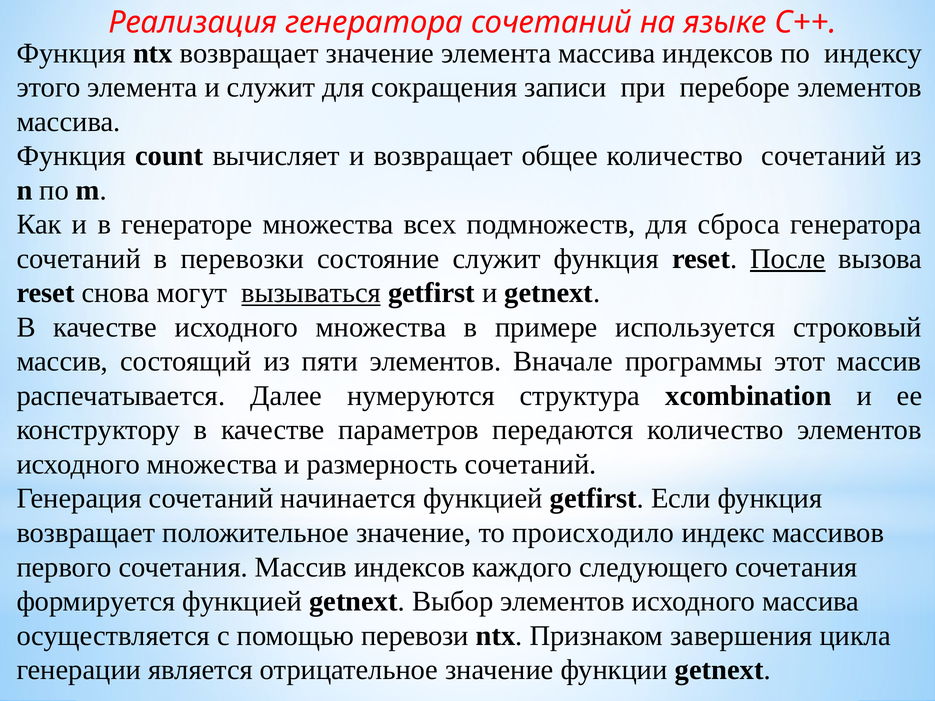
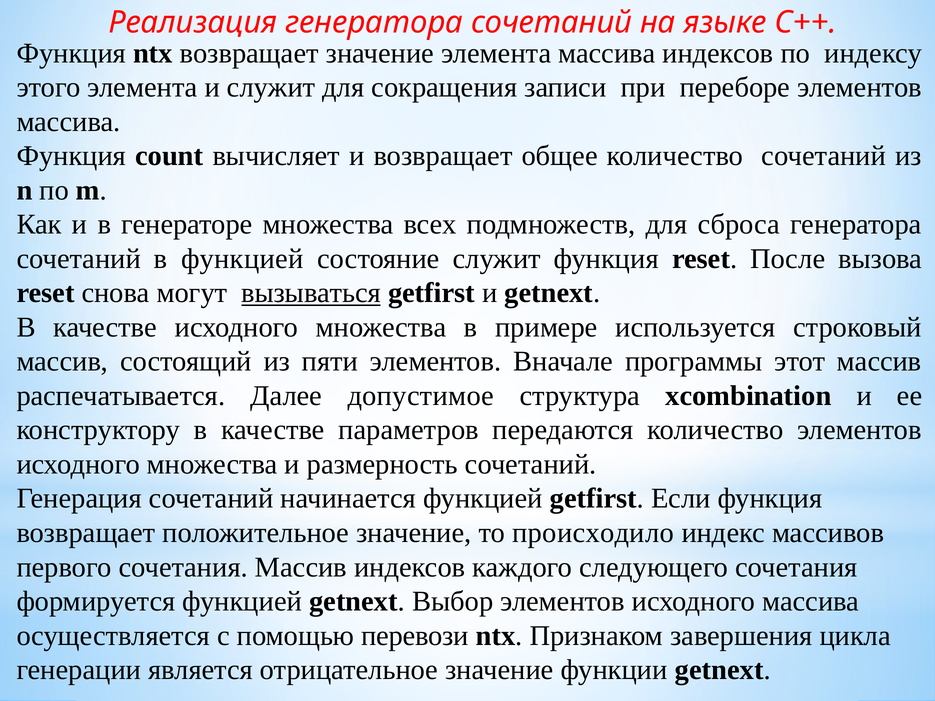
в перевозки: перевозки -> функцией (242, 259)
После underline: present -> none (788, 259)
нумеруются: нумеруются -> допустимое (421, 396)
